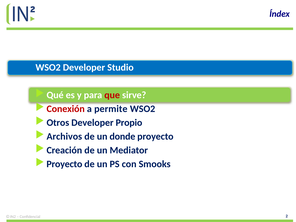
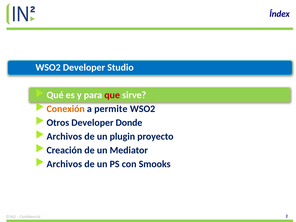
Conexión colour: red -> orange (66, 109)
Propio: Propio -> Donde (129, 123)
donde: donde -> plugin (122, 136)
Proyecto: Proyecto -> Archivos (64, 164)
